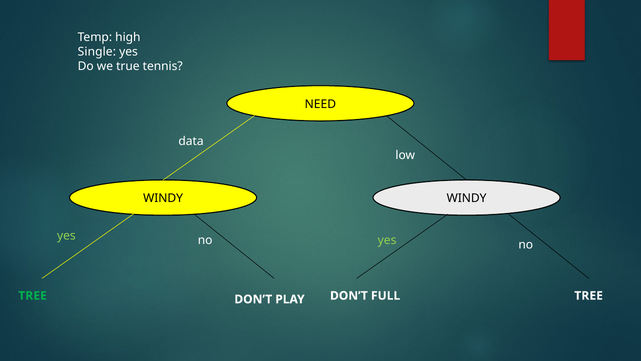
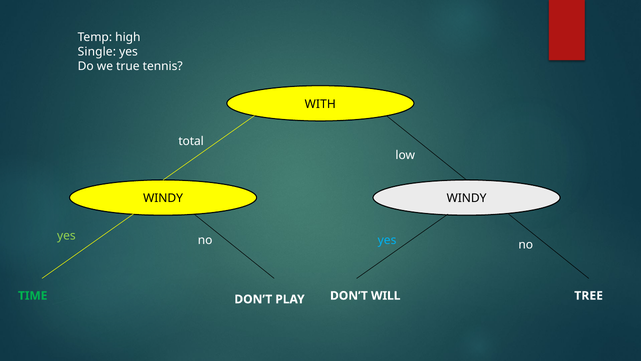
NEED: NEED -> WITH (320, 104)
data: data -> total (191, 141)
yes colour: light green -> light blue (387, 240)
TREE: TREE -> TIME (33, 295)
FULL: FULL -> WILL (386, 295)
